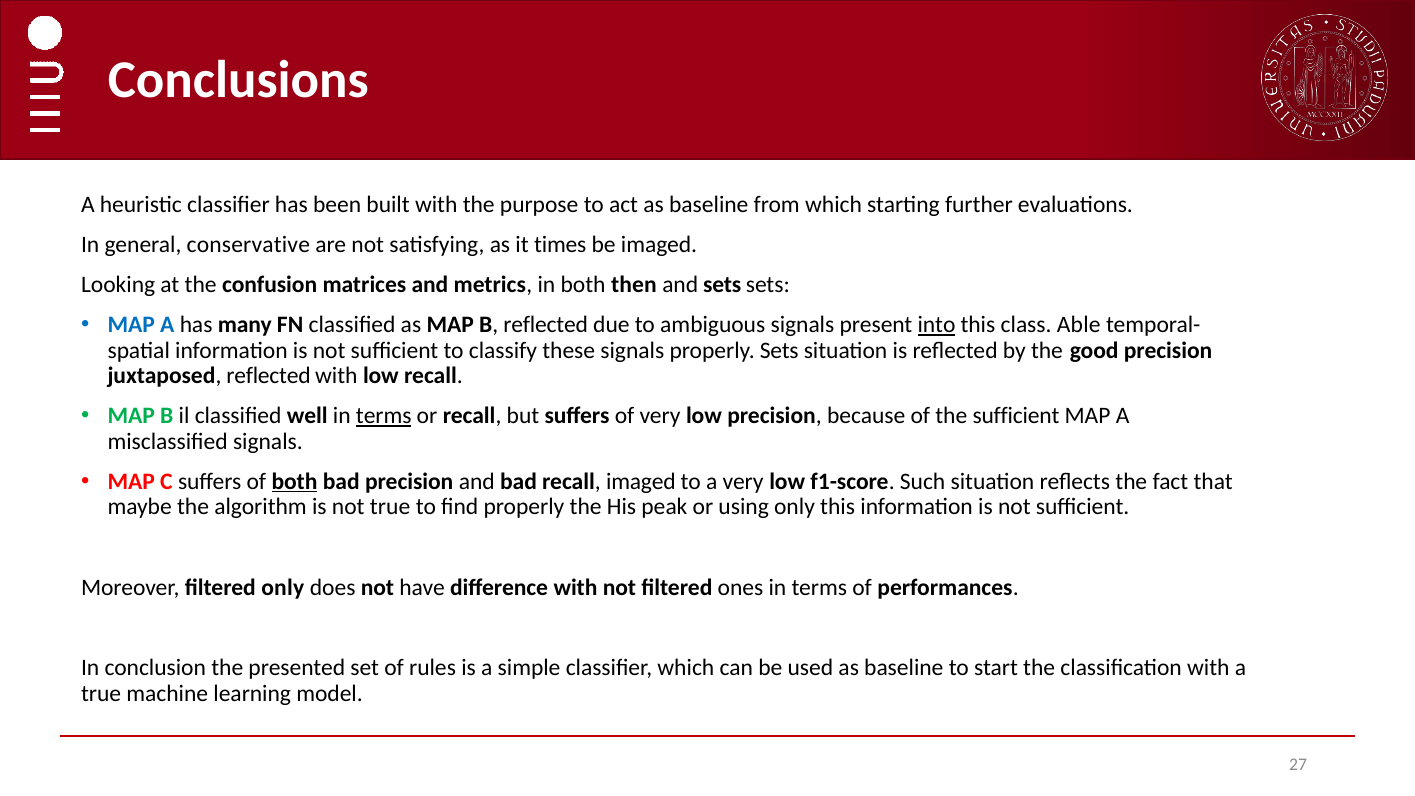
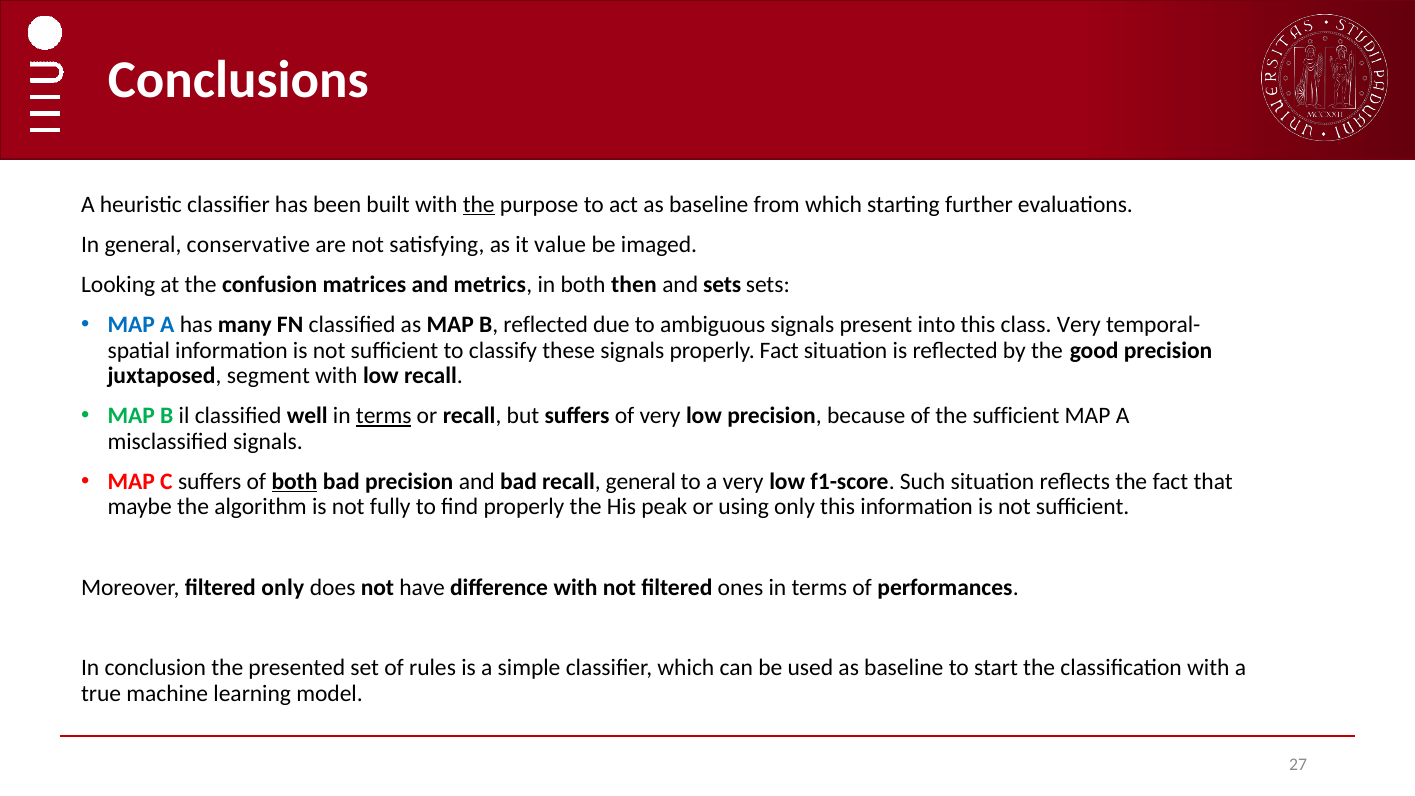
the underline: none -> present (479, 204)
times: times -> value (560, 244)
into underline: present -> none (937, 325)
class Able: Able -> Very (1079, 325)
properly Sets: Sets -> Fact (779, 350)
juxtaposed reflected: reflected -> segment (268, 376)
recall imaged: imaged -> general (641, 482)
not true: true -> fully (390, 507)
